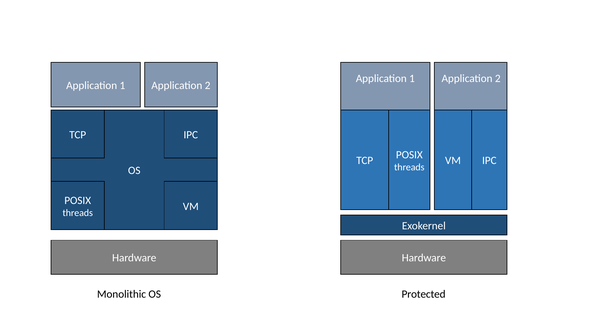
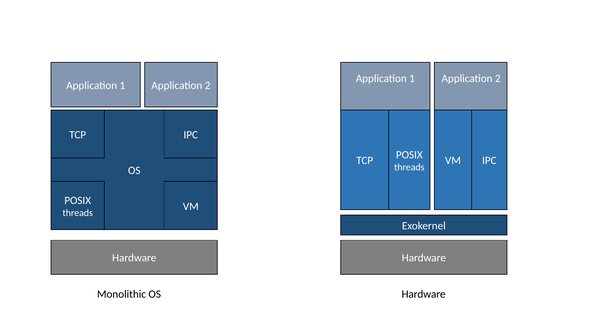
OS Protected: Protected -> Hardware (424, 294)
